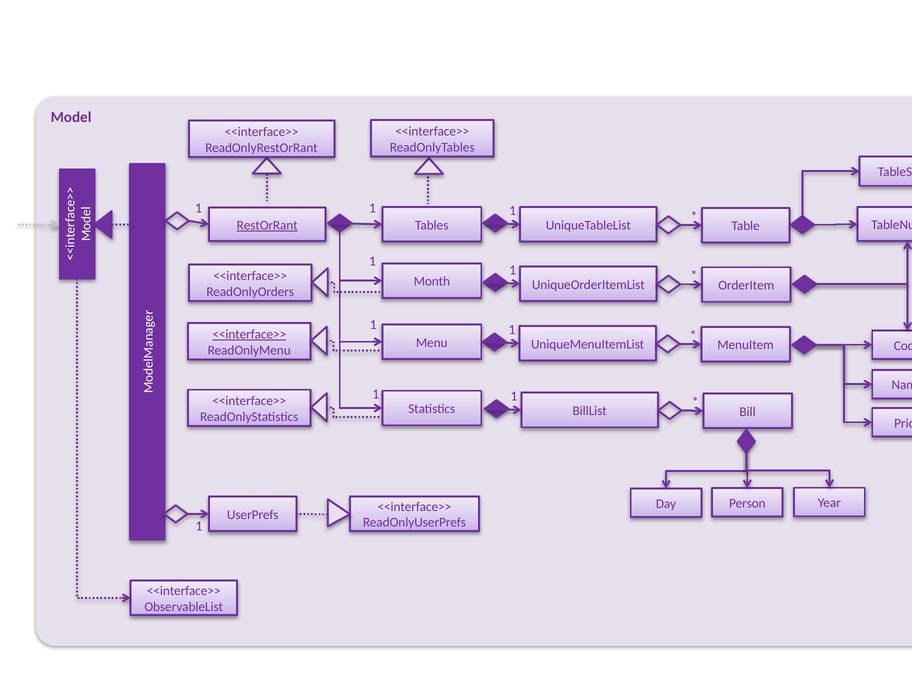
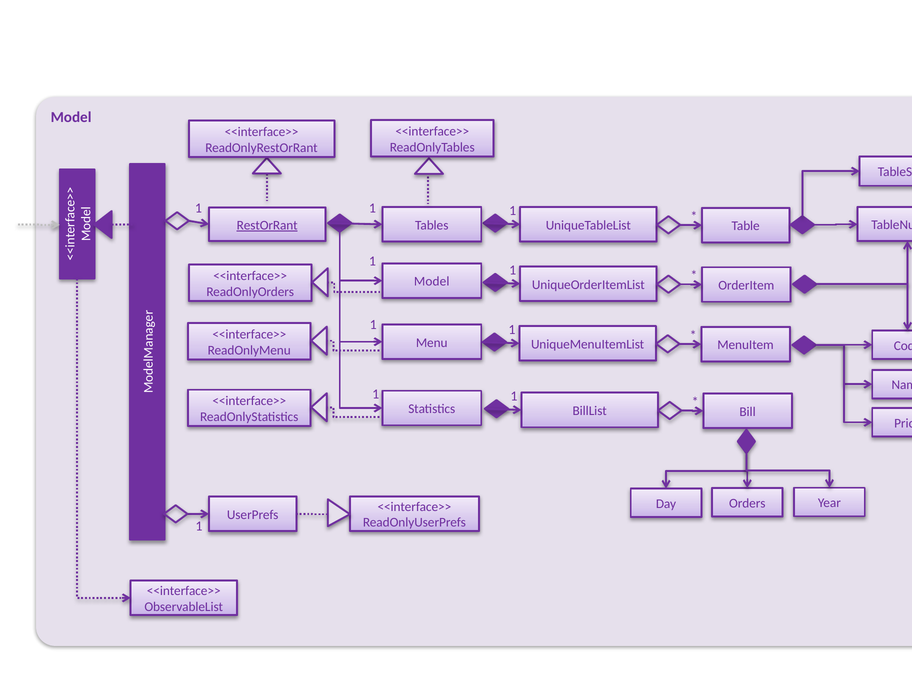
Month: Month -> Model (432, 282)
<<interface>> underline: present -> none (249, 334)
Person: Person -> Orders (747, 503)
